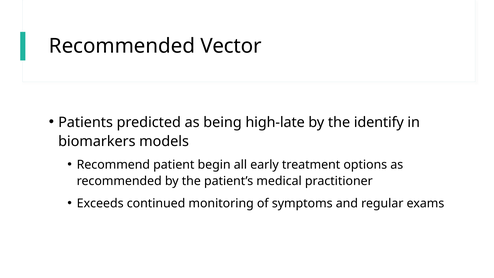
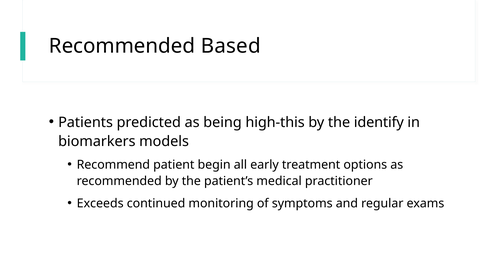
Vector: Vector -> Based (231, 46)
high-late: high-late -> high-this (275, 122)
